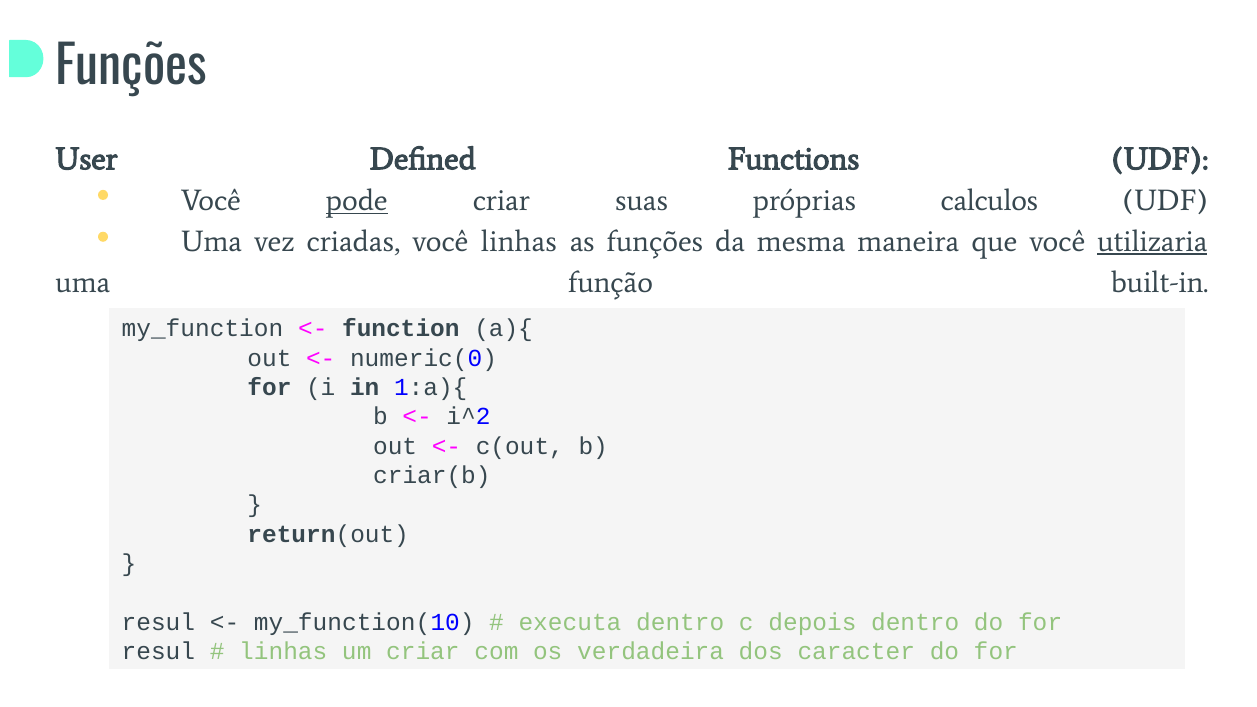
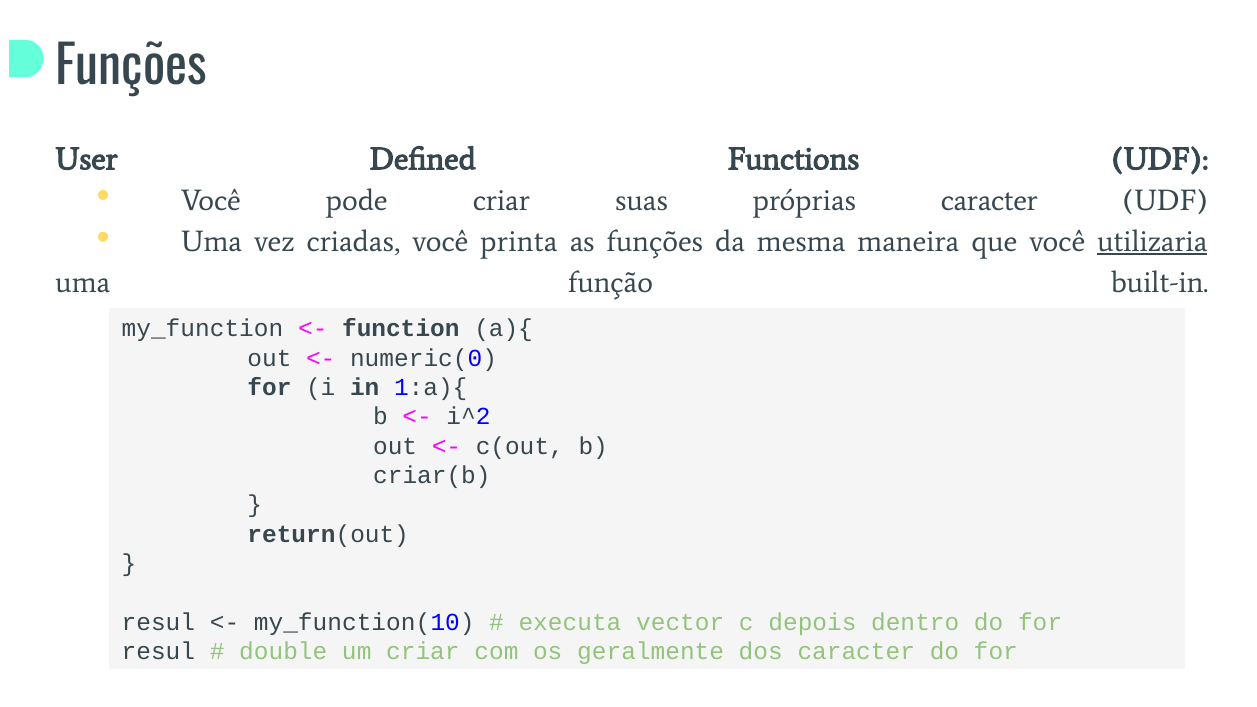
pode underline: present -> none (357, 201)
próprias calculos: calculos -> caracter (989, 201)
você linhas: linhas -> printa (519, 242)
executa dentro: dentro -> vector (680, 622)
linhas: linhas -> double (283, 652)
verdadeira: verdadeira -> geralmente (651, 652)
